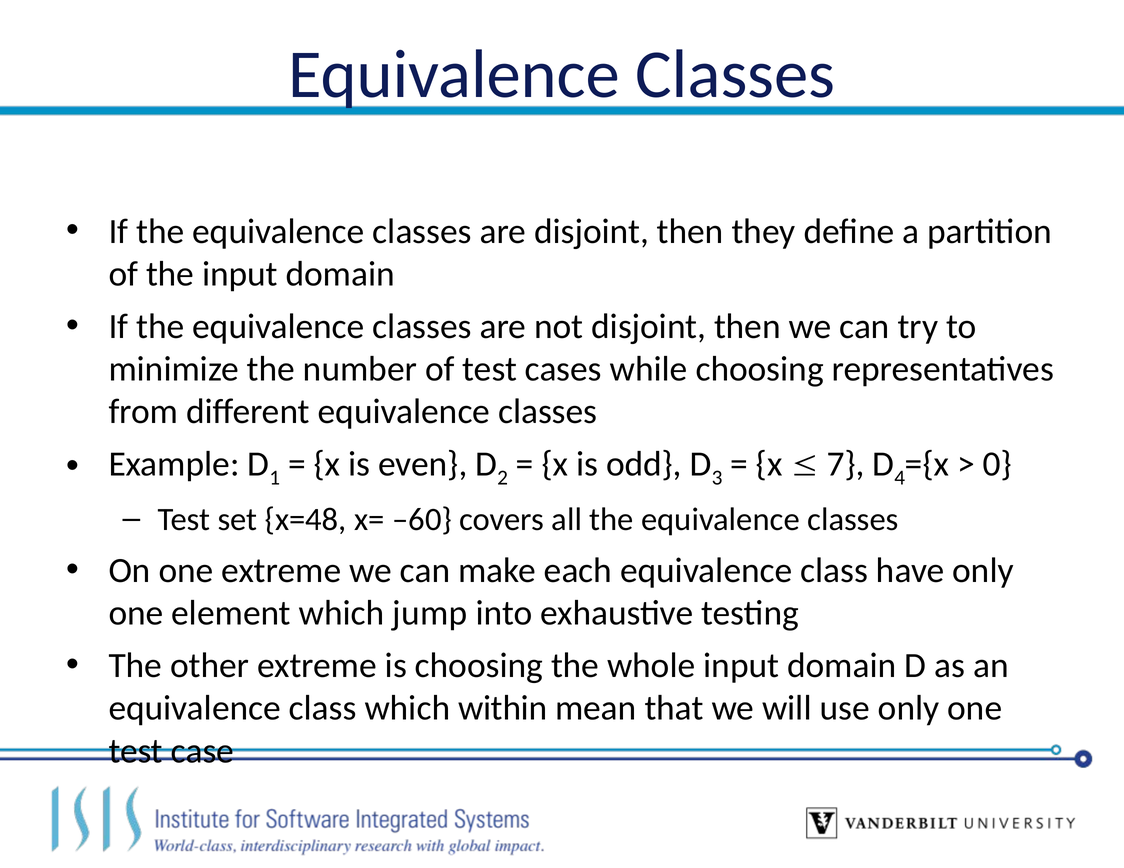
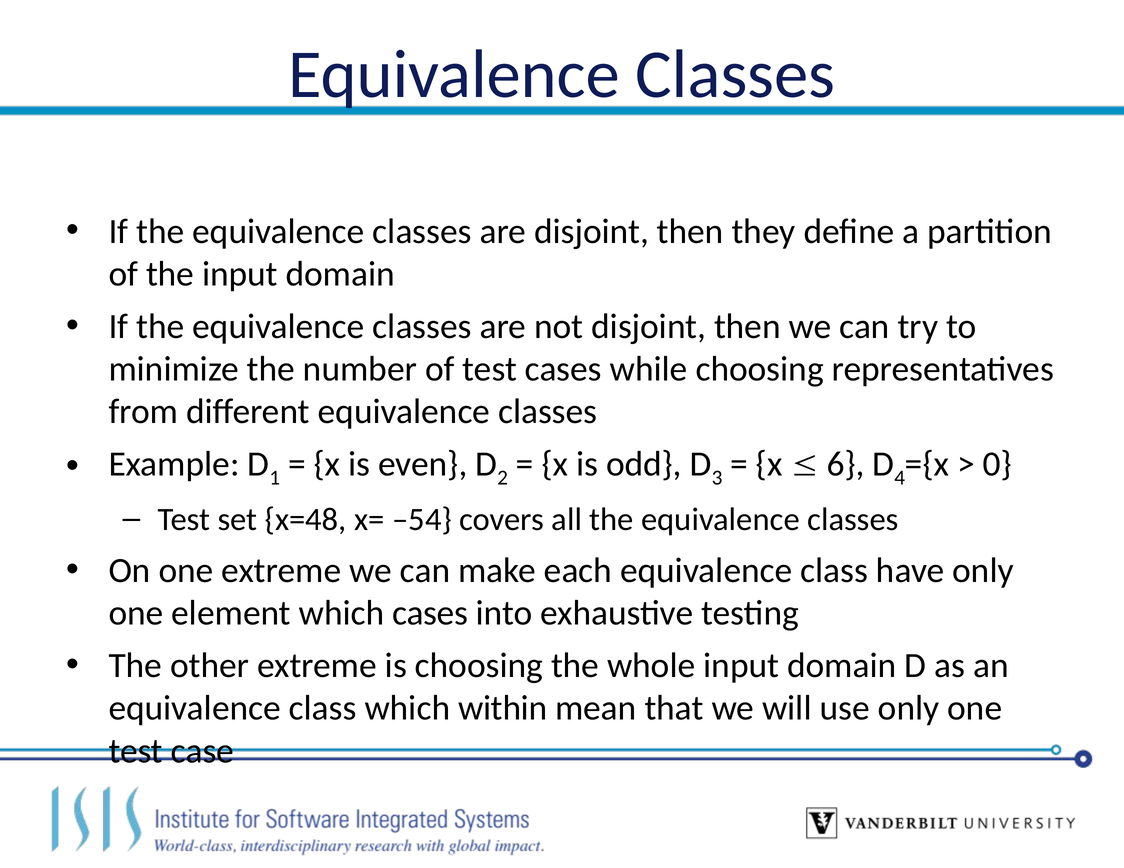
7: 7 -> 6 (846, 464)
–60: –60 -> –54 (422, 520)
which jump: jump -> cases (430, 614)
